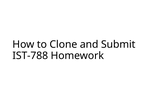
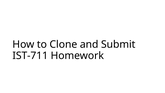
IST-788: IST-788 -> IST-711 (30, 55)
